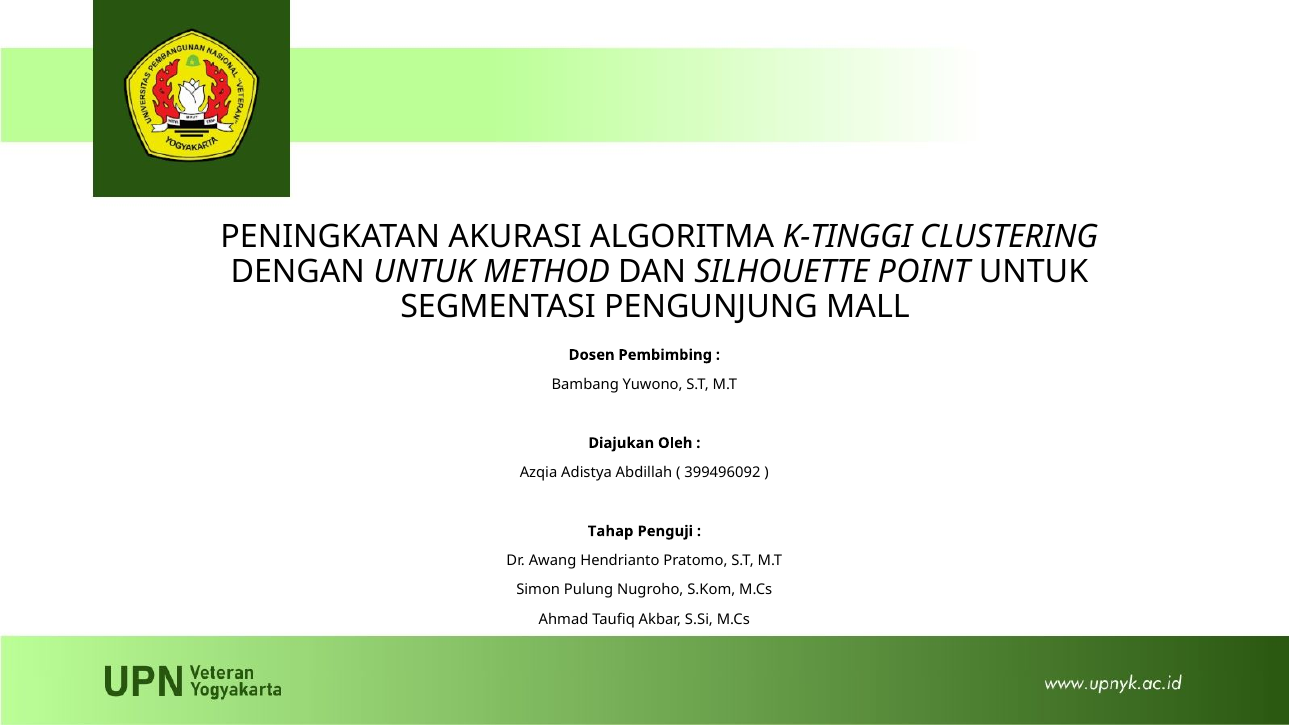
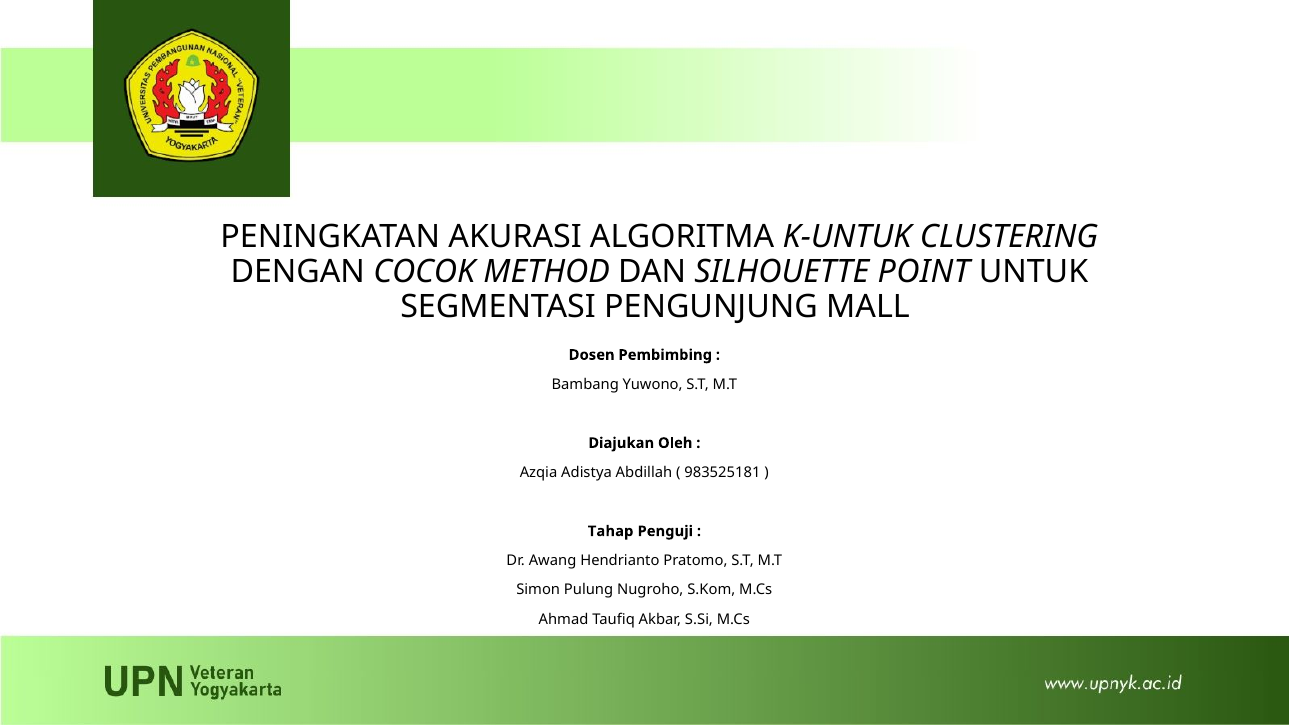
K-TINGGI: K-TINGGI -> K-UNTUK (847, 237)
DENGAN UNTUK: UNTUK -> COCOK (424, 272)
399496092: 399496092 -> 983525181 (722, 472)
